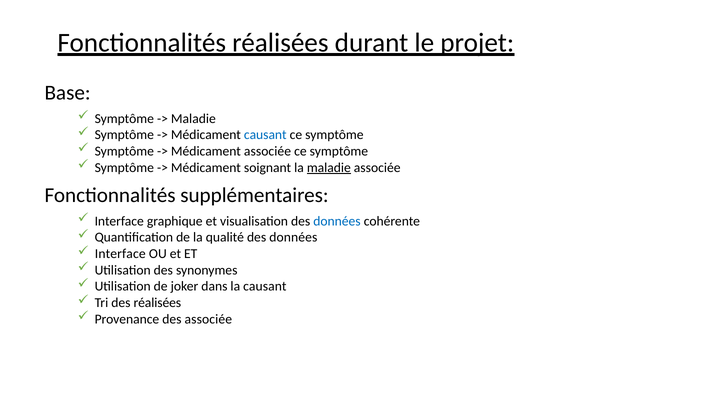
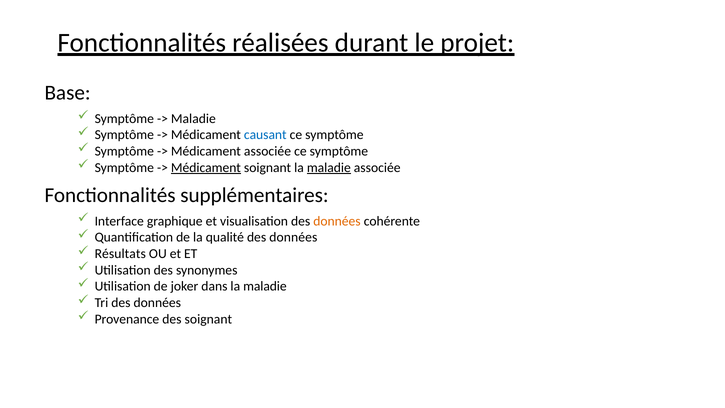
Médicament underline: none -> present (206, 167)
données colour: blue -> orange (337, 221)
Interface: Interface -> Résultats (120, 254)
dans la causant: causant -> maladie (265, 286)
Tri des réalisées: réalisées -> données (157, 303)
des associée: associée -> soignant (208, 319)
